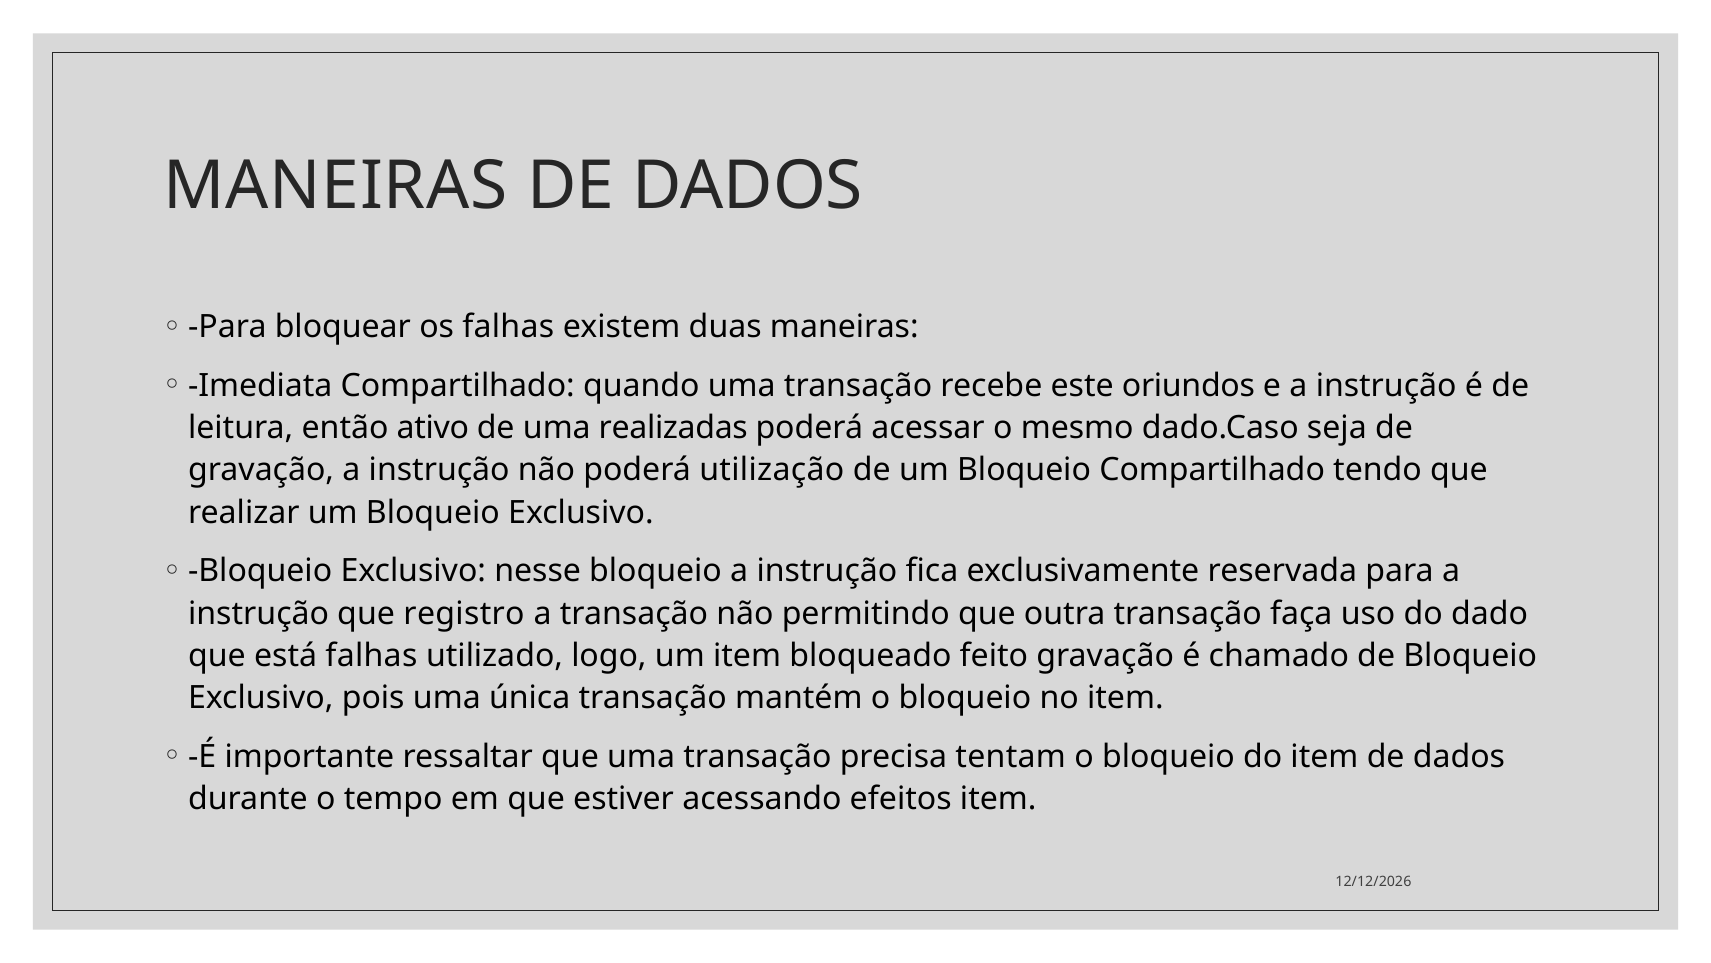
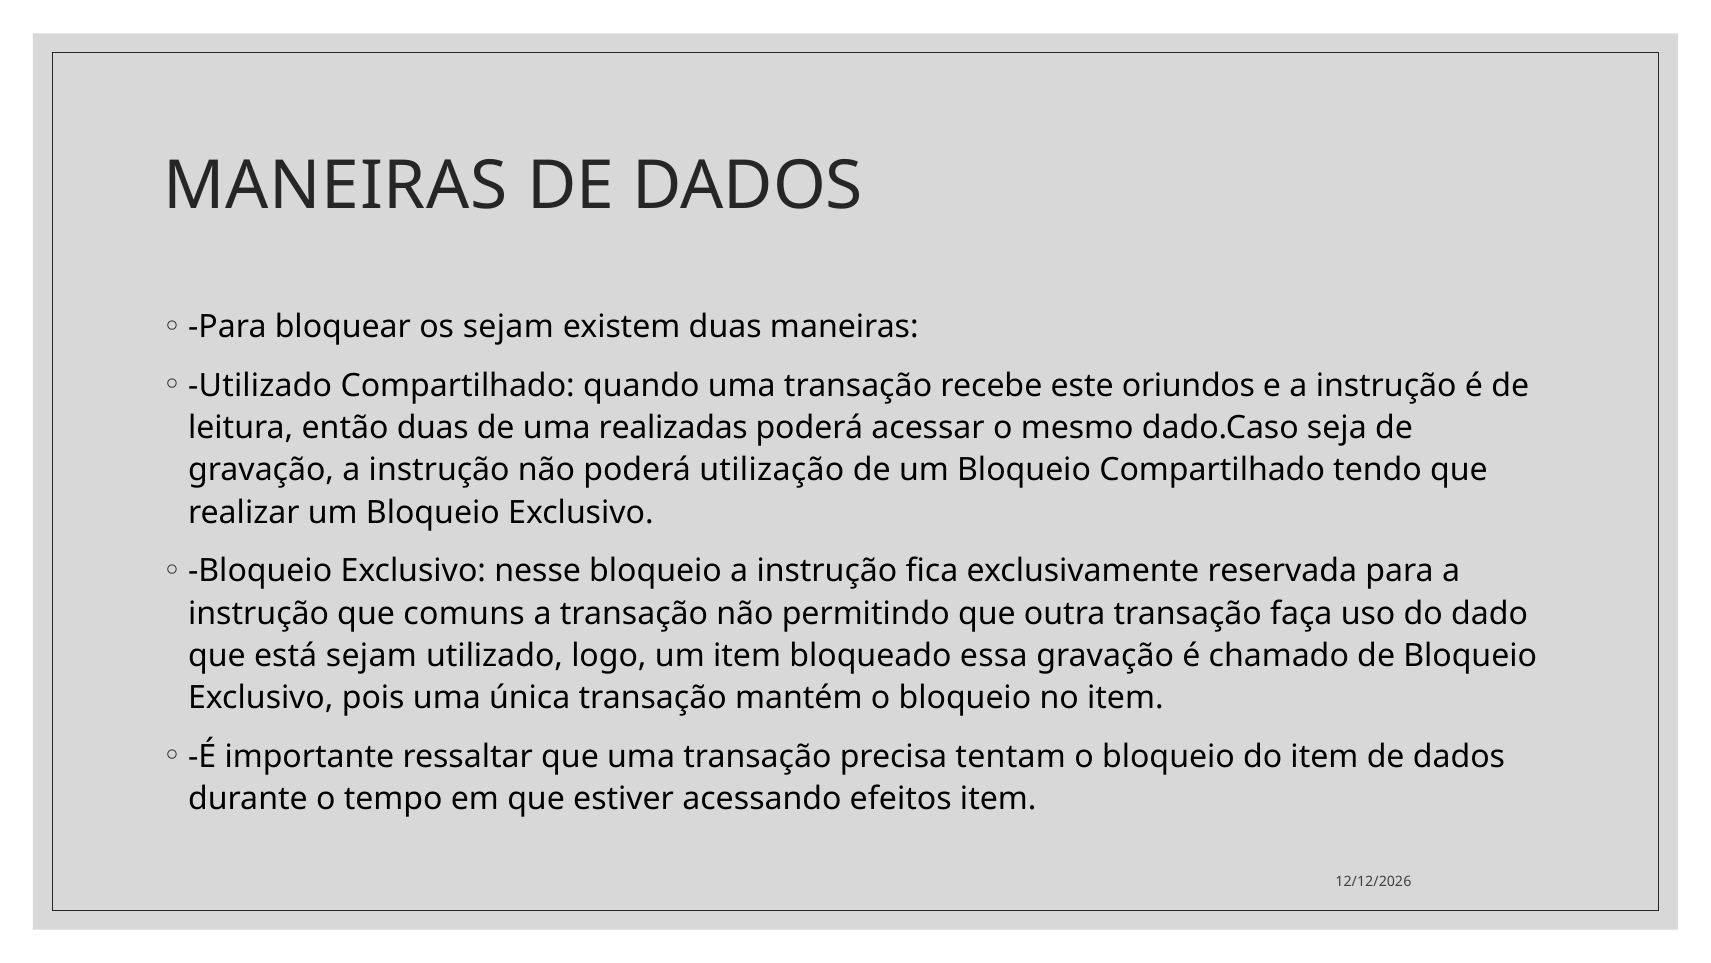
os falhas: falhas -> sejam (508, 327)
Imediata: Imediata -> Utilizado (260, 385)
então ativo: ativo -> duas (433, 428)
registro: registro -> comuns (464, 613)
está falhas: falhas -> sejam (371, 655)
feito: feito -> essa (994, 655)
